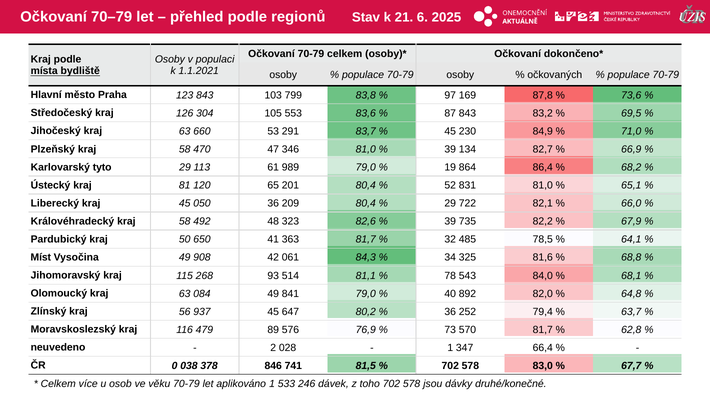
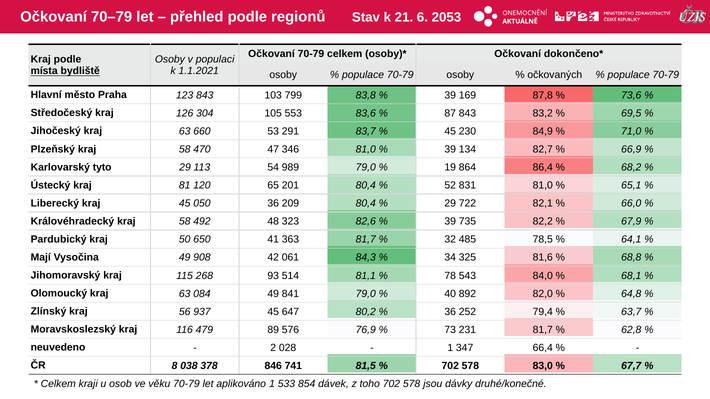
2025: 2025 -> 2053 (446, 18)
97: 97 -> 39 (450, 95)
61: 61 -> 54 (273, 168)
Míst: Míst -> Mají (41, 258)
570: 570 -> 231 (467, 330)
0: 0 -> 8 (175, 366)
více: více -> kraji (88, 384)
246: 246 -> 854 (307, 384)
